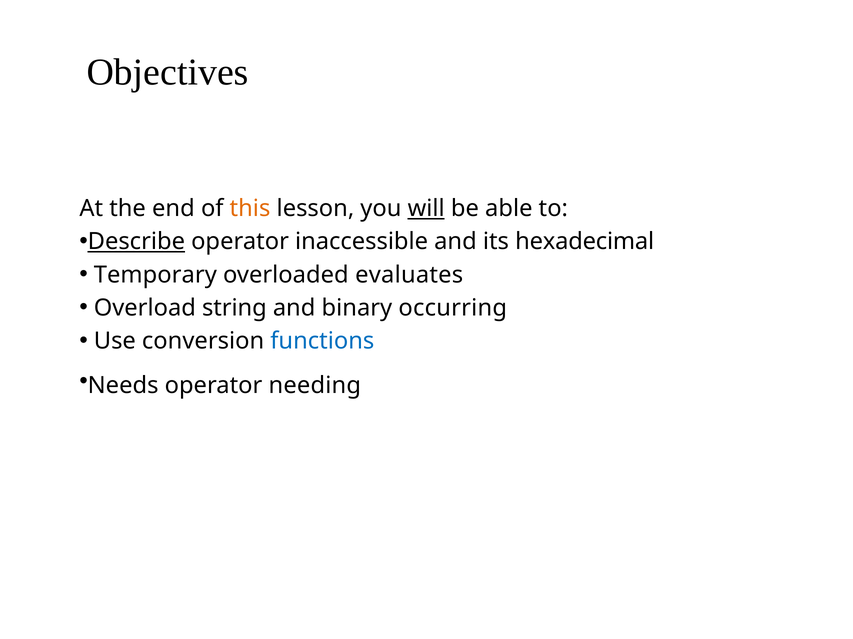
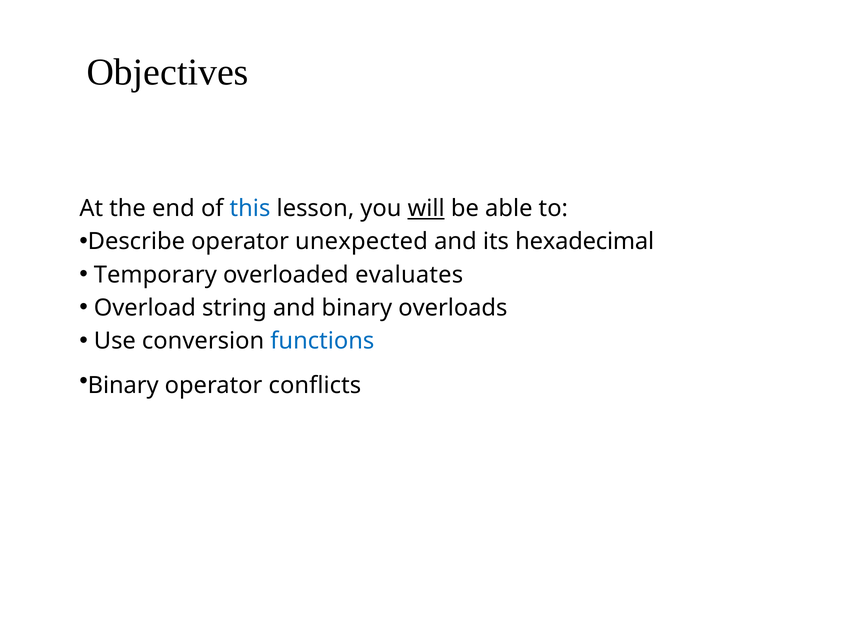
this colour: orange -> blue (250, 209)
Describe underline: present -> none (136, 242)
inaccessible: inaccessible -> unexpected (361, 242)
occurring: occurring -> overloads (453, 308)
Needs: Needs -> Binary (123, 386)
needing: needing -> conflicts (315, 386)
